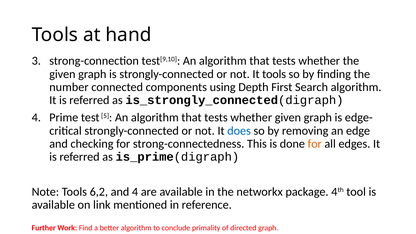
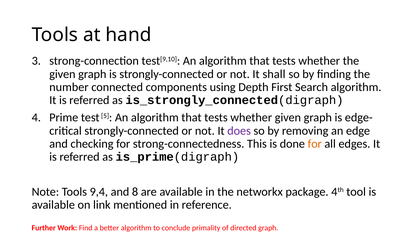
It tools: tools -> shall (274, 74)
does colour: blue -> purple (239, 131)
6,2: 6,2 -> 9,4 (99, 192)
and 4: 4 -> 8 (135, 192)
